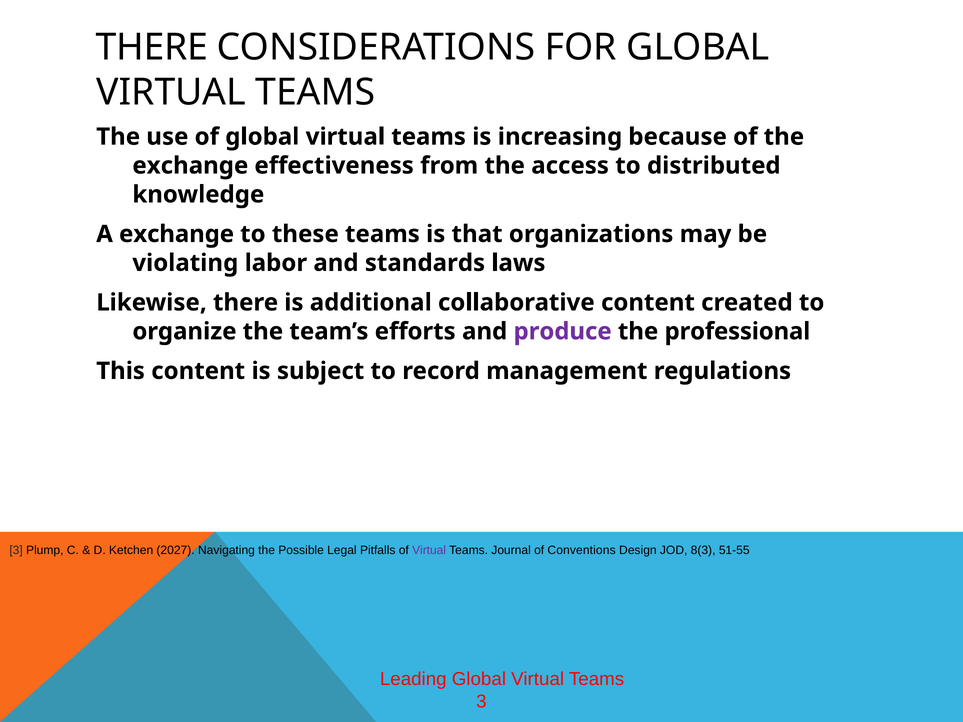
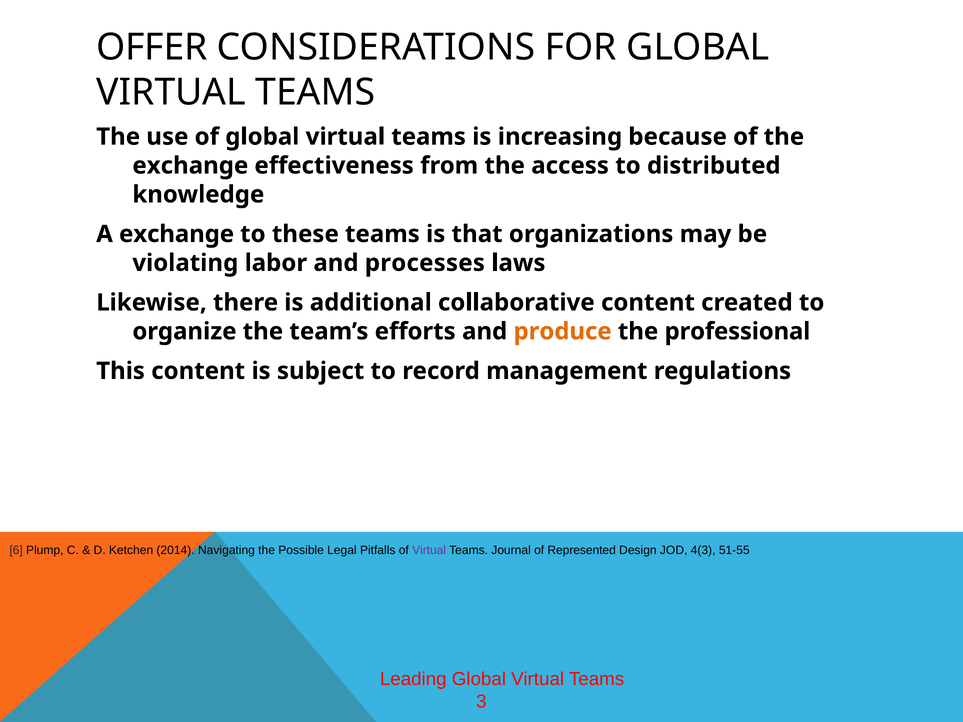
THERE: THERE -> OFFER (152, 47)
standards: standards -> processes (425, 263)
produce colour: purple -> orange (563, 332)
3: 3 -> 6 (16, 550)
2027: 2027 -> 2014 (176, 550)
Conventions: Conventions -> Represented (582, 550)
8(3: 8(3 -> 4(3 (703, 550)
